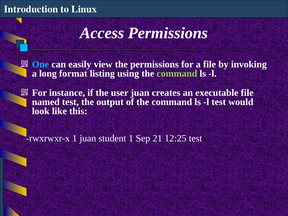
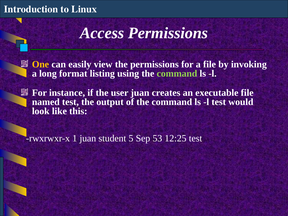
One colour: light blue -> yellow (40, 64)
student 1: 1 -> 5 (131, 138)
21: 21 -> 53 (157, 138)
